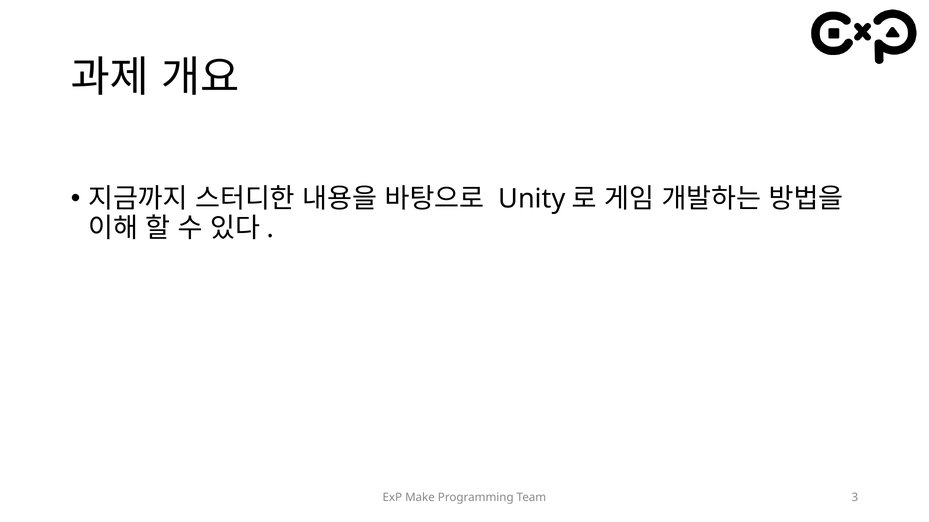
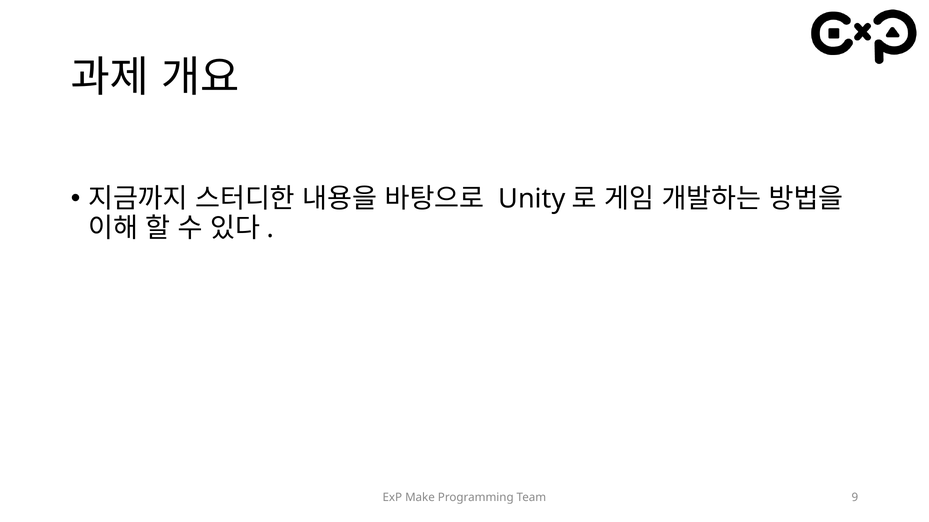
3: 3 -> 9 (855, 498)
